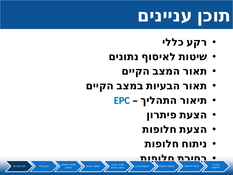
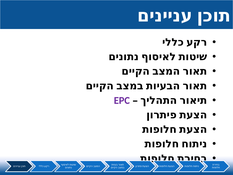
EPC colour: blue -> purple (122, 100)
